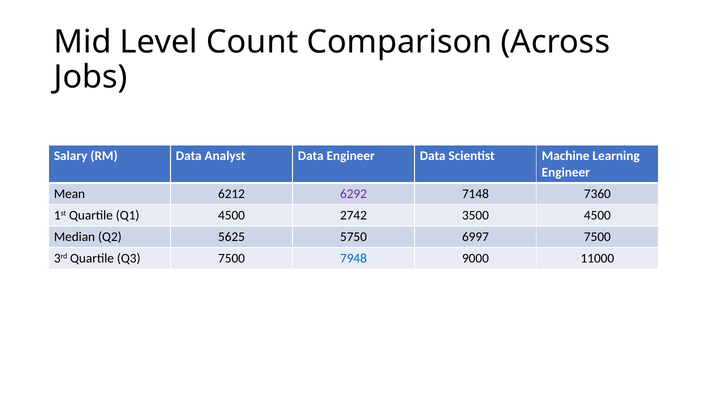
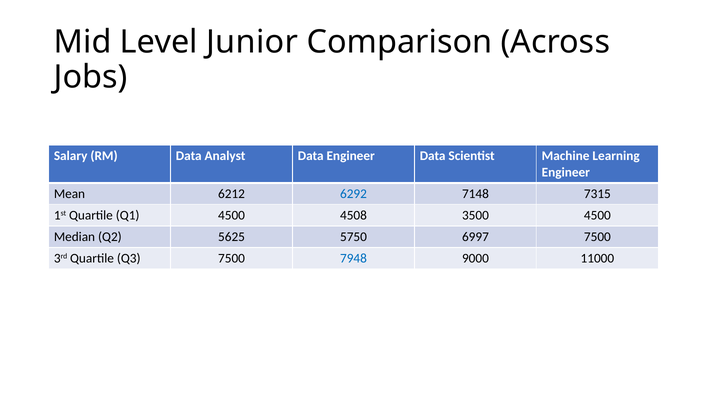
Count: Count -> Junior (252, 42)
6292 colour: purple -> blue (353, 194)
7360: 7360 -> 7315 (597, 194)
2742: 2742 -> 4508 (353, 215)
